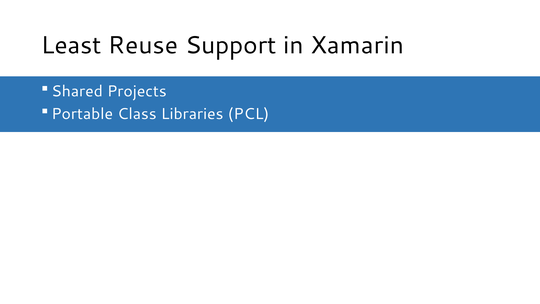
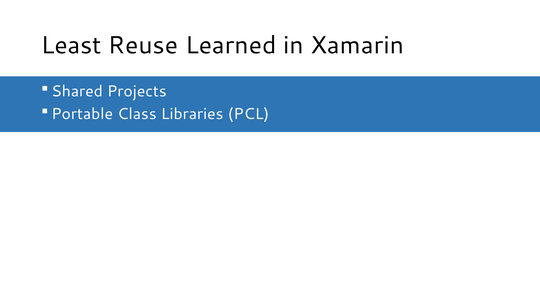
Support: Support -> Learned (231, 45)
